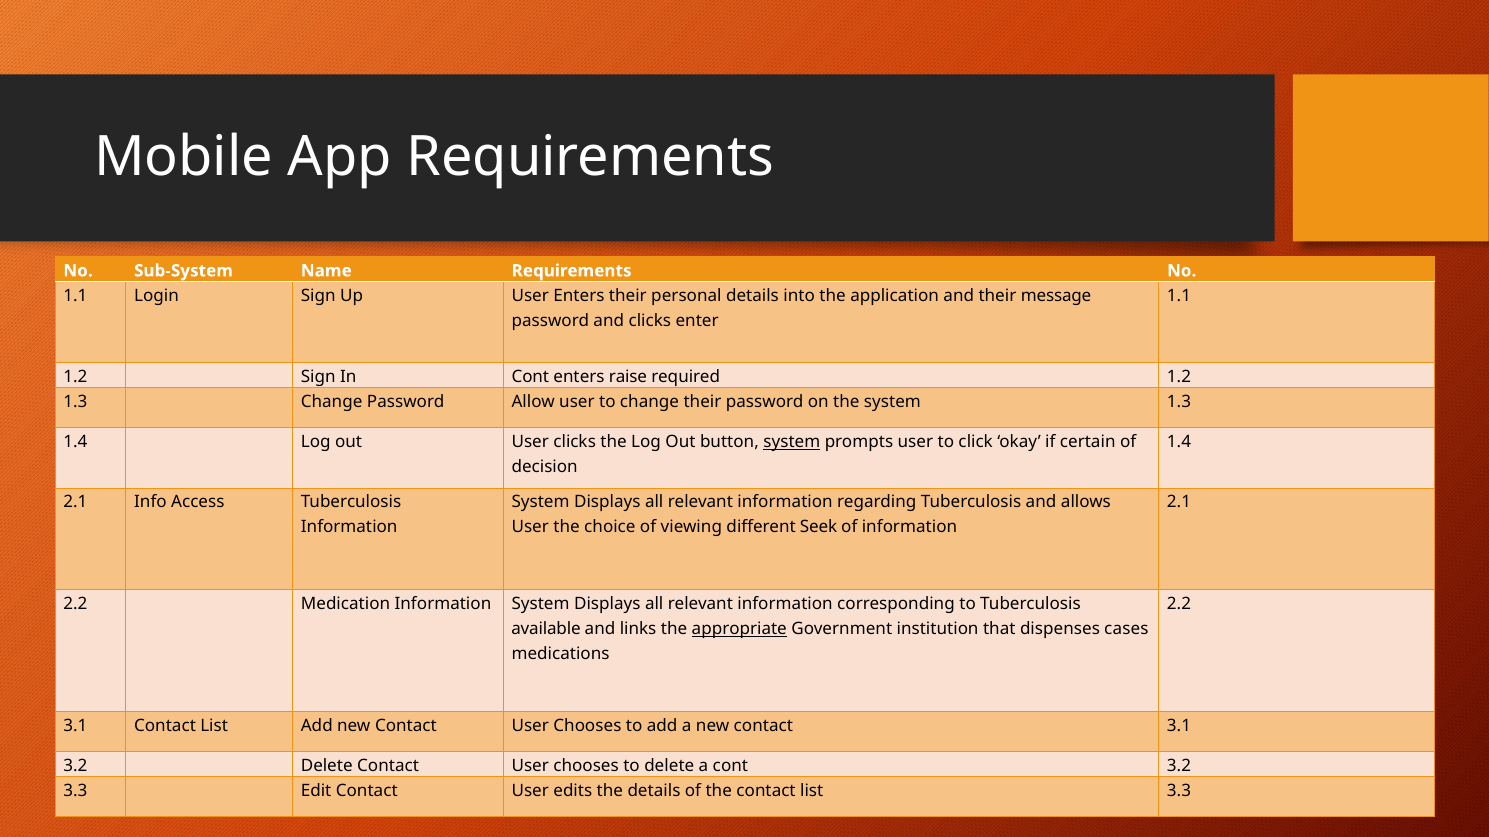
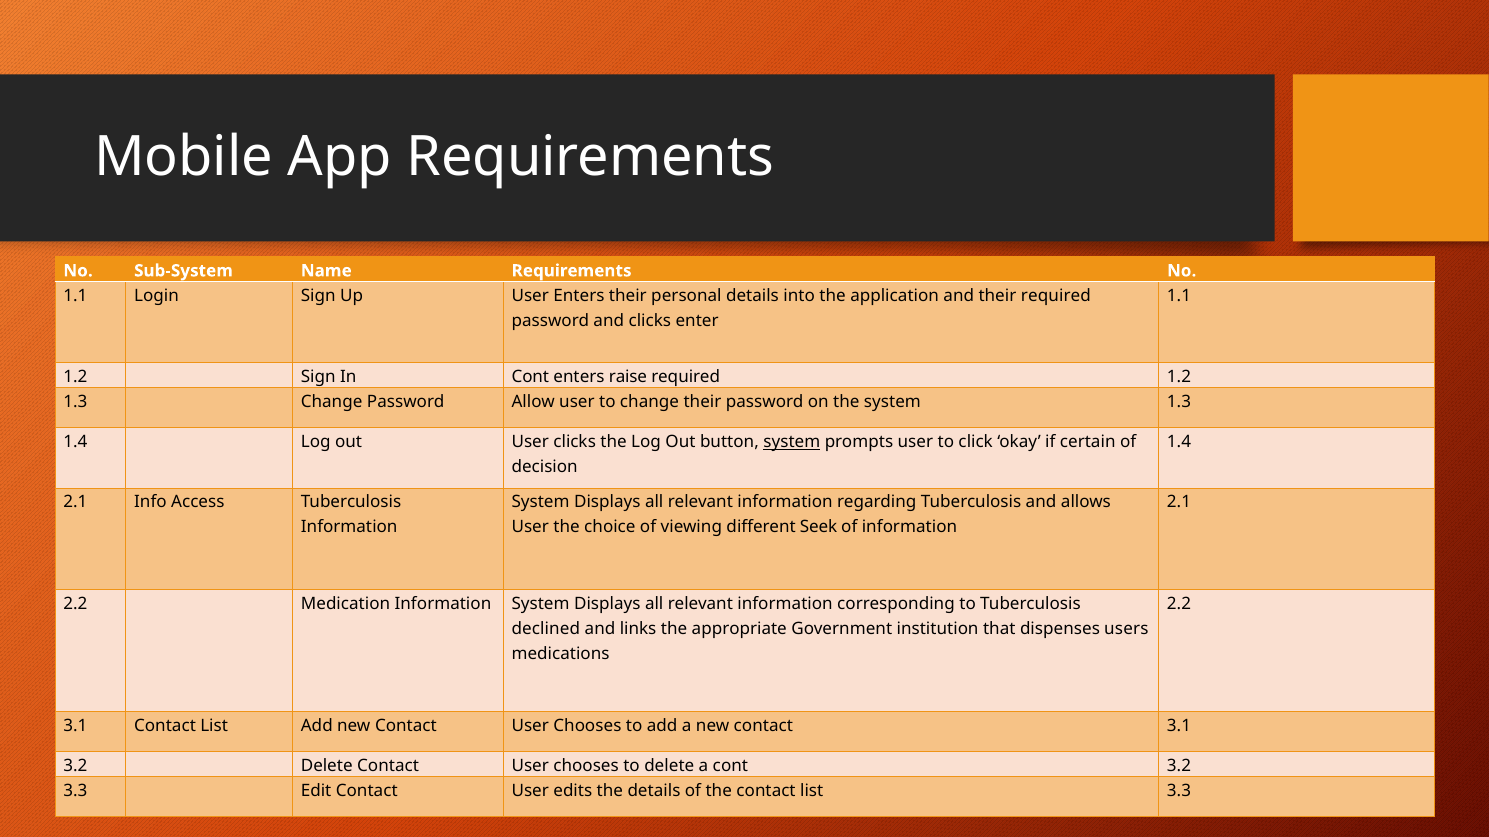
their message: message -> required (1056, 296)
available: available -> declined (546, 629)
appropriate underline: present -> none (739, 629)
cases: cases -> users (1126, 629)
